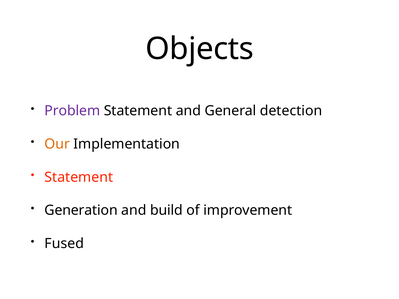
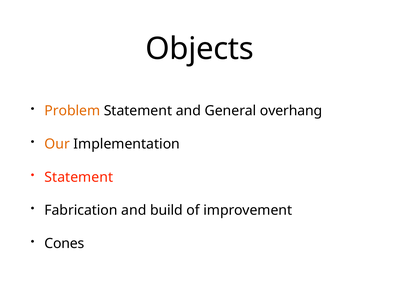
Problem colour: purple -> orange (72, 111)
detection: detection -> overhang (291, 111)
Generation: Generation -> Fabrication (81, 211)
Fused: Fused -> Cones (64, 244)
